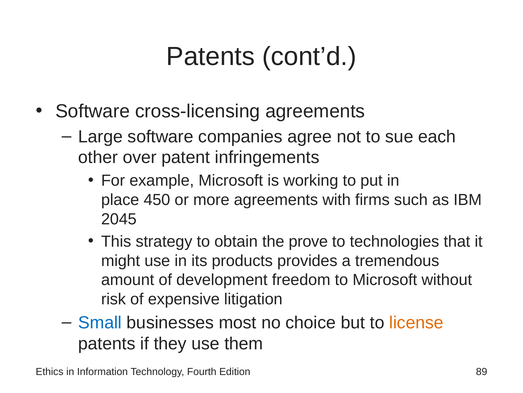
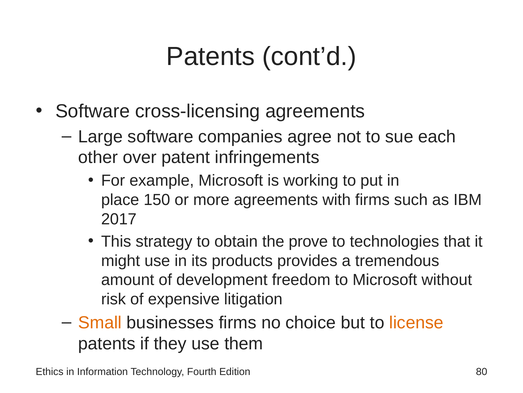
450: 450 -> 150 (157, 200)
2045: 2045 -> 2017 (119, 219)
Small colour: blue -> orange (100, 322)
businesses most: most -> firms (238, 322)
89: 89 -> 80 (482, 371)
